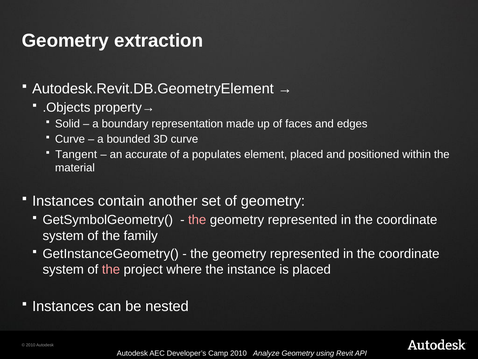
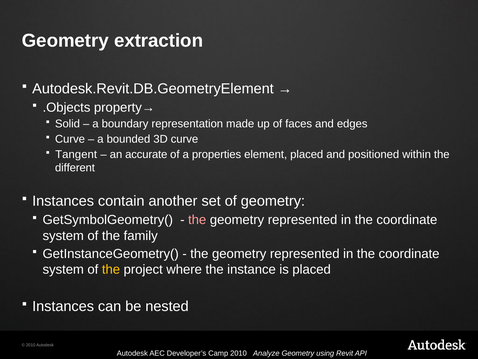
populates: populates -> properties (217, 154)
material: material -> different (75, 168)
the colour: pink -> yellow (111, 269)
